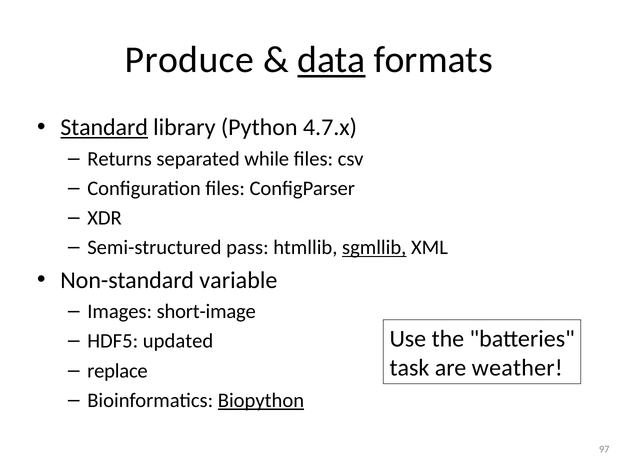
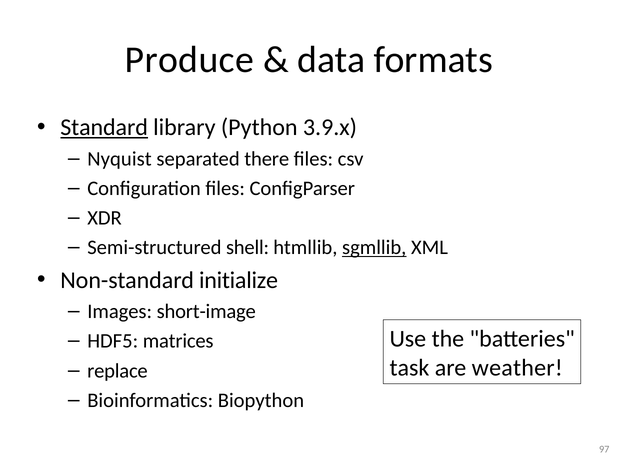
data underline: present -> none (331, 60)
4.7.x: 4.7.x -> 3.9.x (330, 127)
Returns: Returns -> Nyquist (120, 159)
while: while -> there (267, 159)
pass: pass -> shell (248, 247)
variable: variable -> initialize (239, 280)
updated: updated -> matrices (178, 341)
Biopython underline: present -> none (261, 400)
